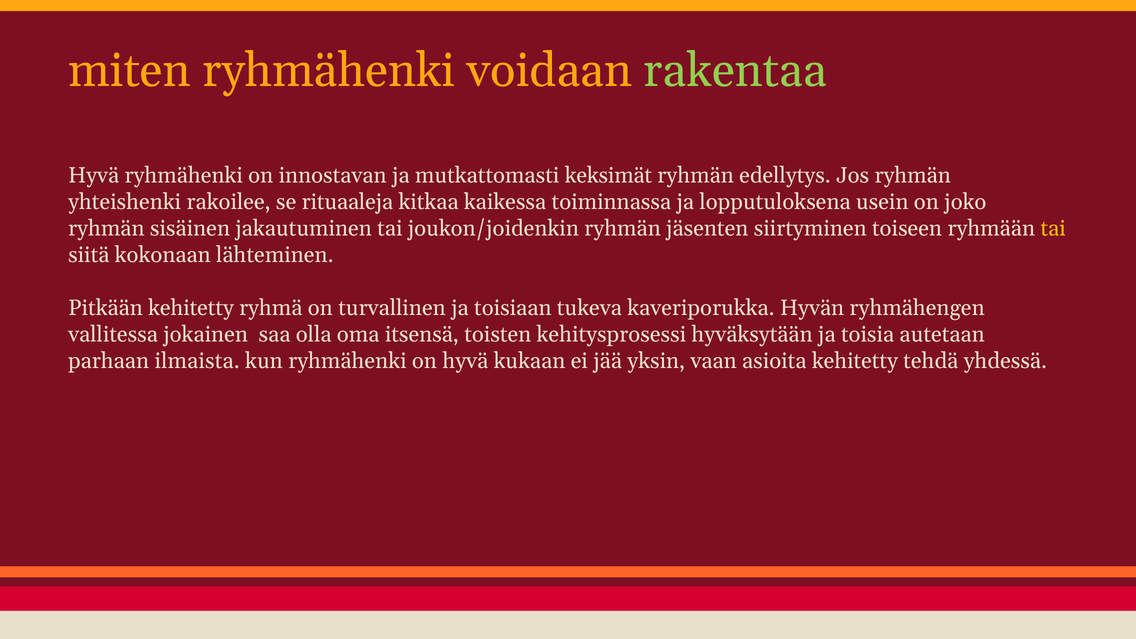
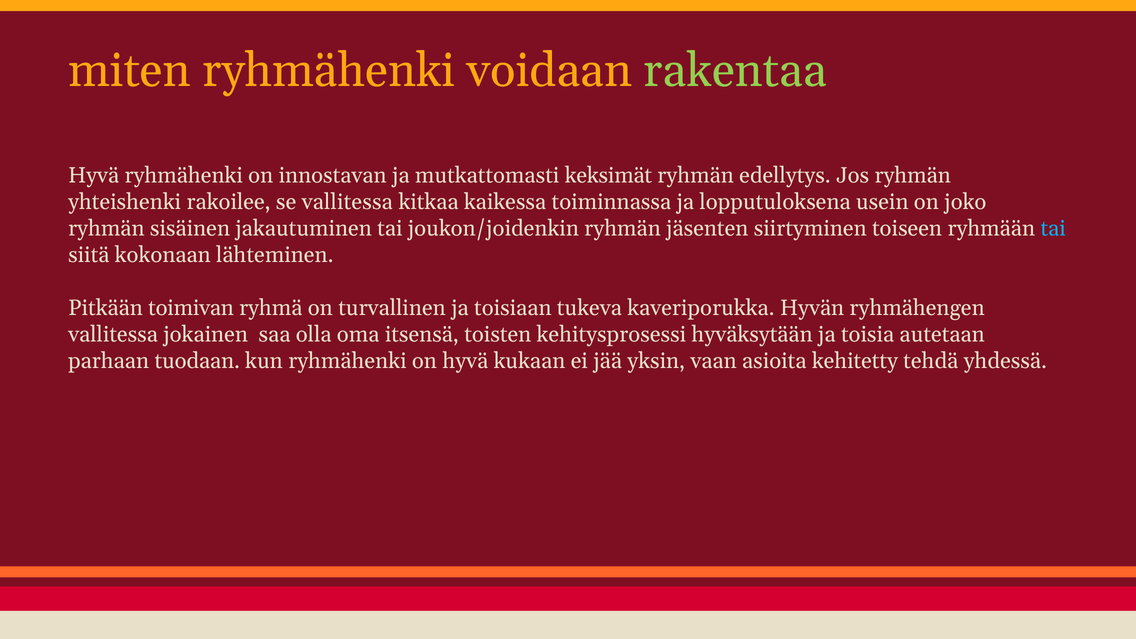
se rituaaleja: rituaaleja -> vallitessa (347, 202)
tai colour: yellow -> light blue (1053, 228)
Pitkään kehitetty: kehitetty -> toimivan (191, 308)
ilmaista: ilmaista -> tuodaan (197, 361)
